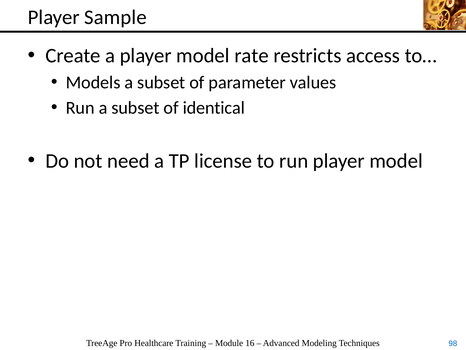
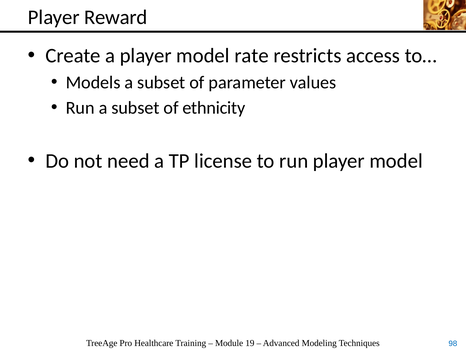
Sample: Sample -> Reward (116, 17)
identical: identical -> ethnicity (214, 108)
16: 16 -> 19 (250, 343)
